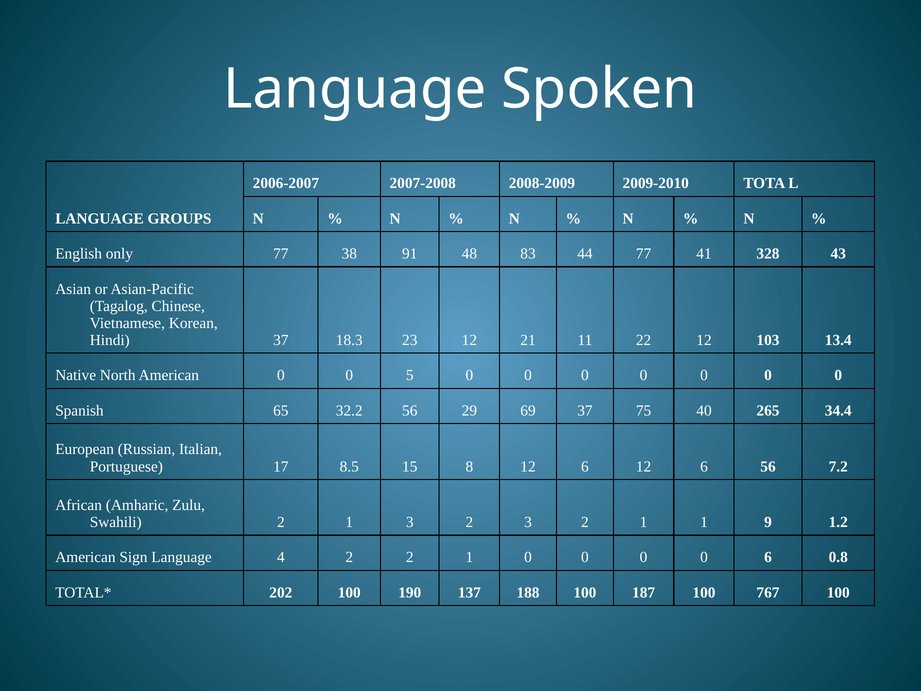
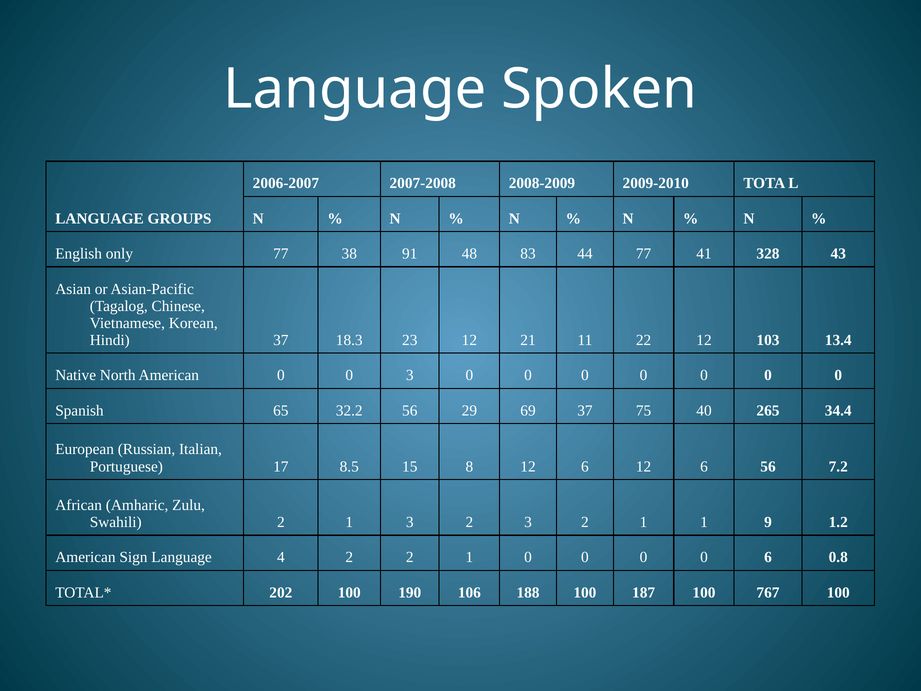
0 5: 5 -> 3 (410, 375)
137: 137 -> 106 (469, 592)
